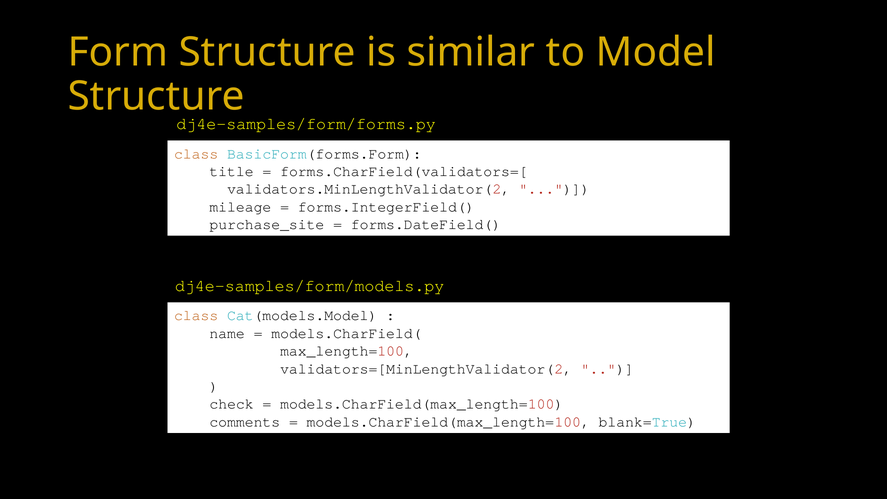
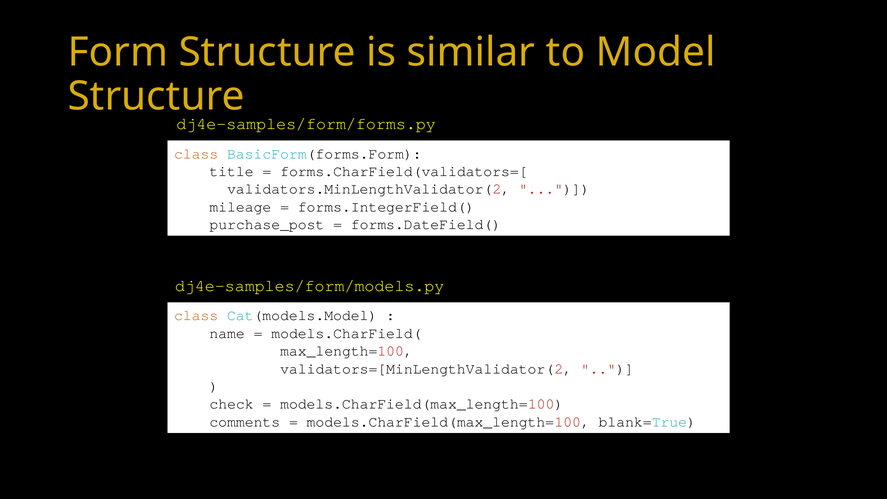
purchase_site: purchase_site -> purchase_post (267, 225)
